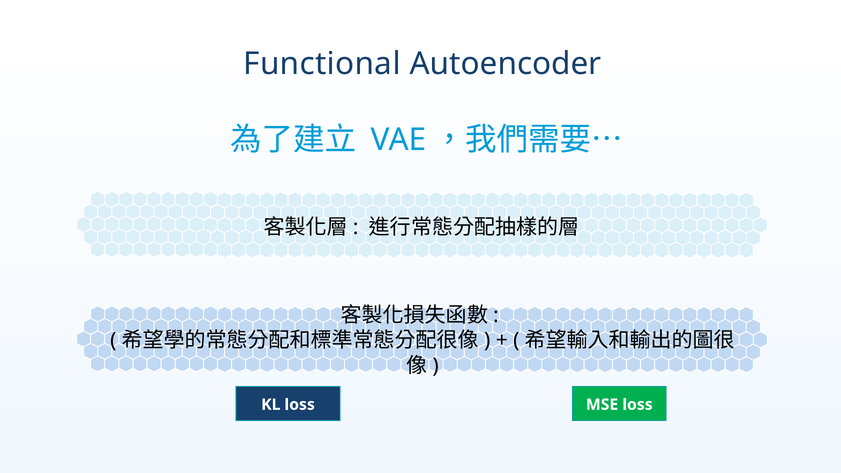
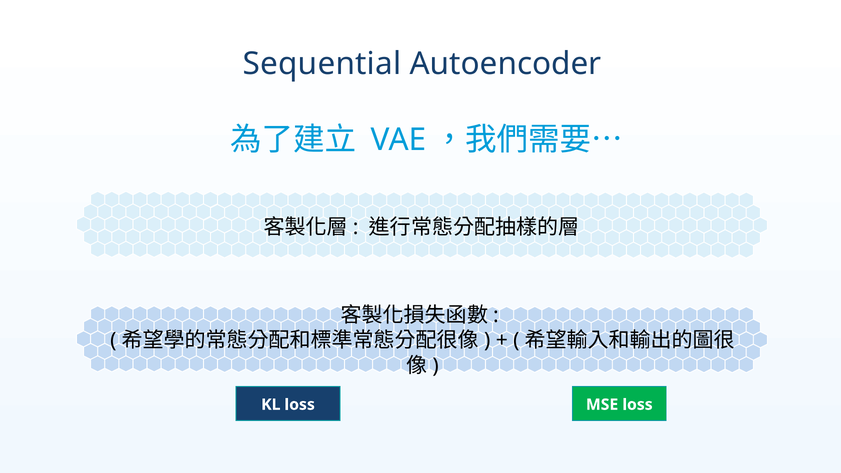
Functional: Functional -> Sequential (322, 64)
